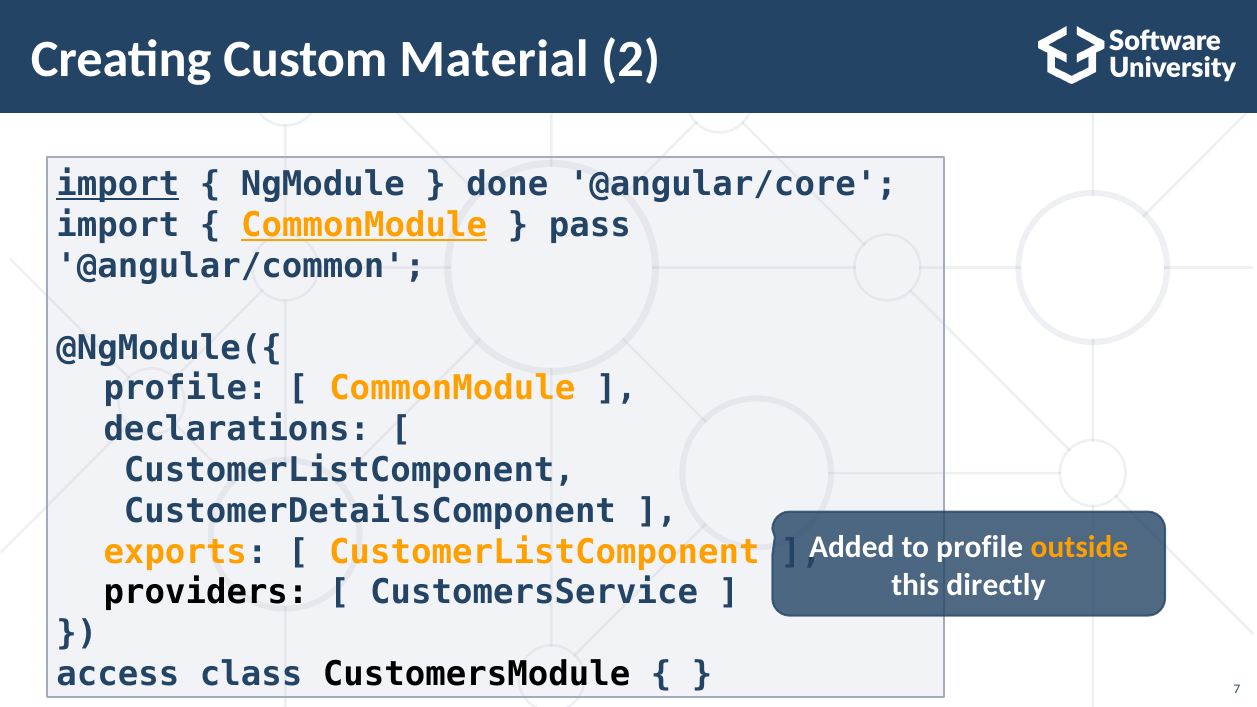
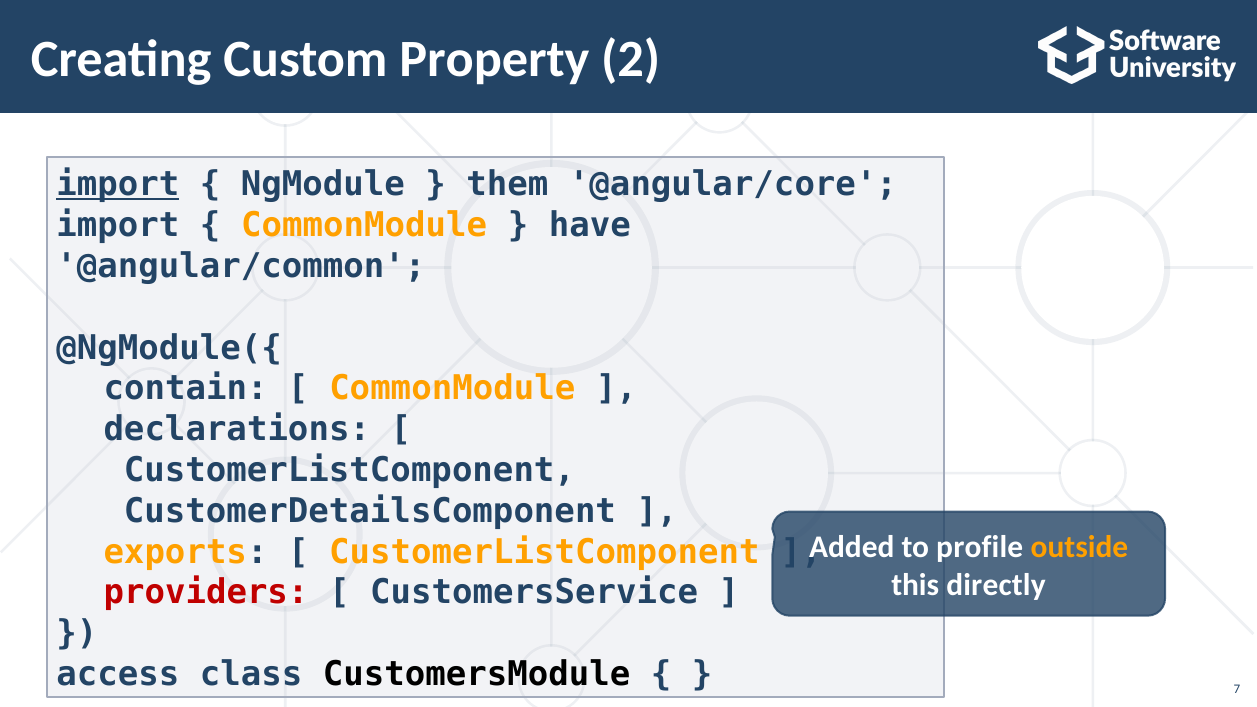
Material: Material -> Property (494, 60)
done: done -> them (507, 185)
CommonModule underline: present -> none (364, 225)
pass: pass -> have (590, 225)
profile: profile -> contain (186, 389)
providers colour: black -> red (206, 593)
